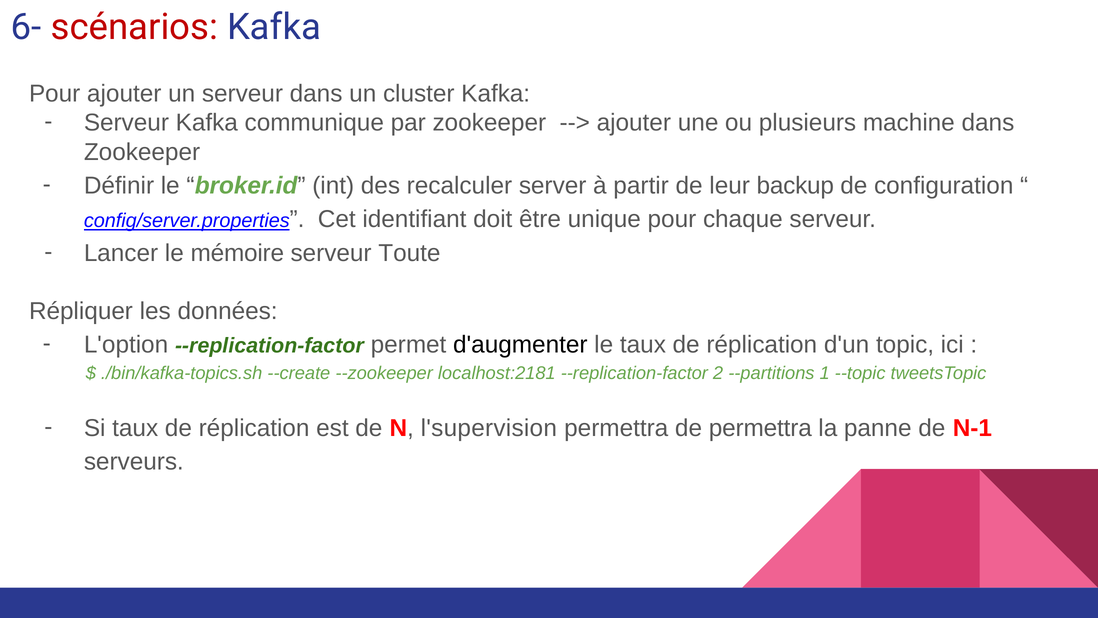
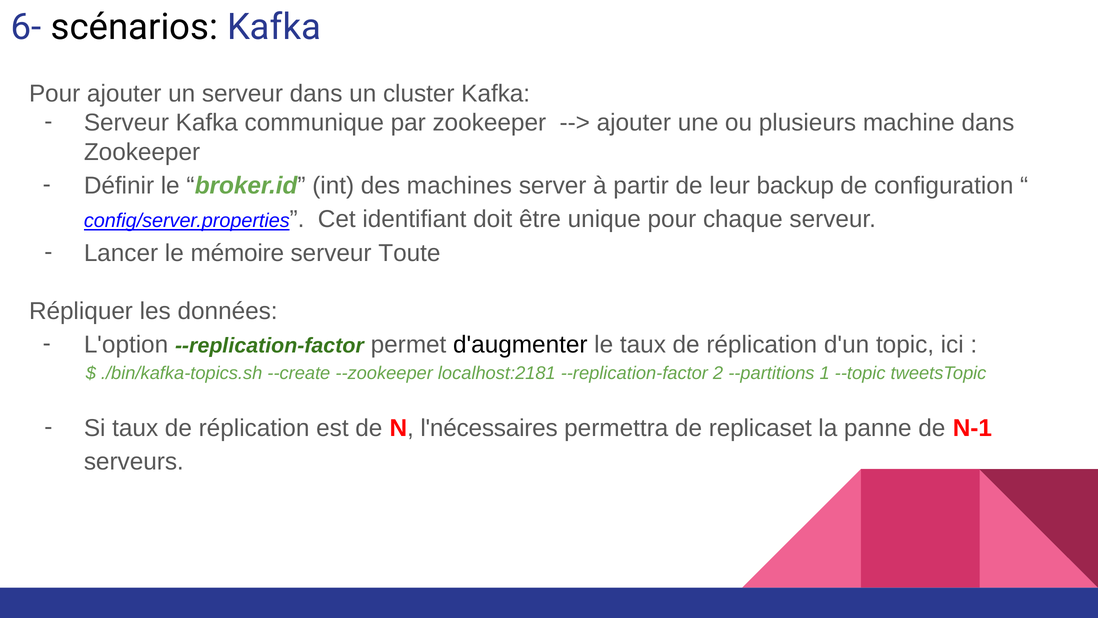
scénarios colour: red -> black (134, 27)
recalculer: recalculer -> machines (459, 186)
l'supervision: l'supervision -> l'nécessaires (489, 428)
de permettra: permettra -> replicaset (760, 428)
